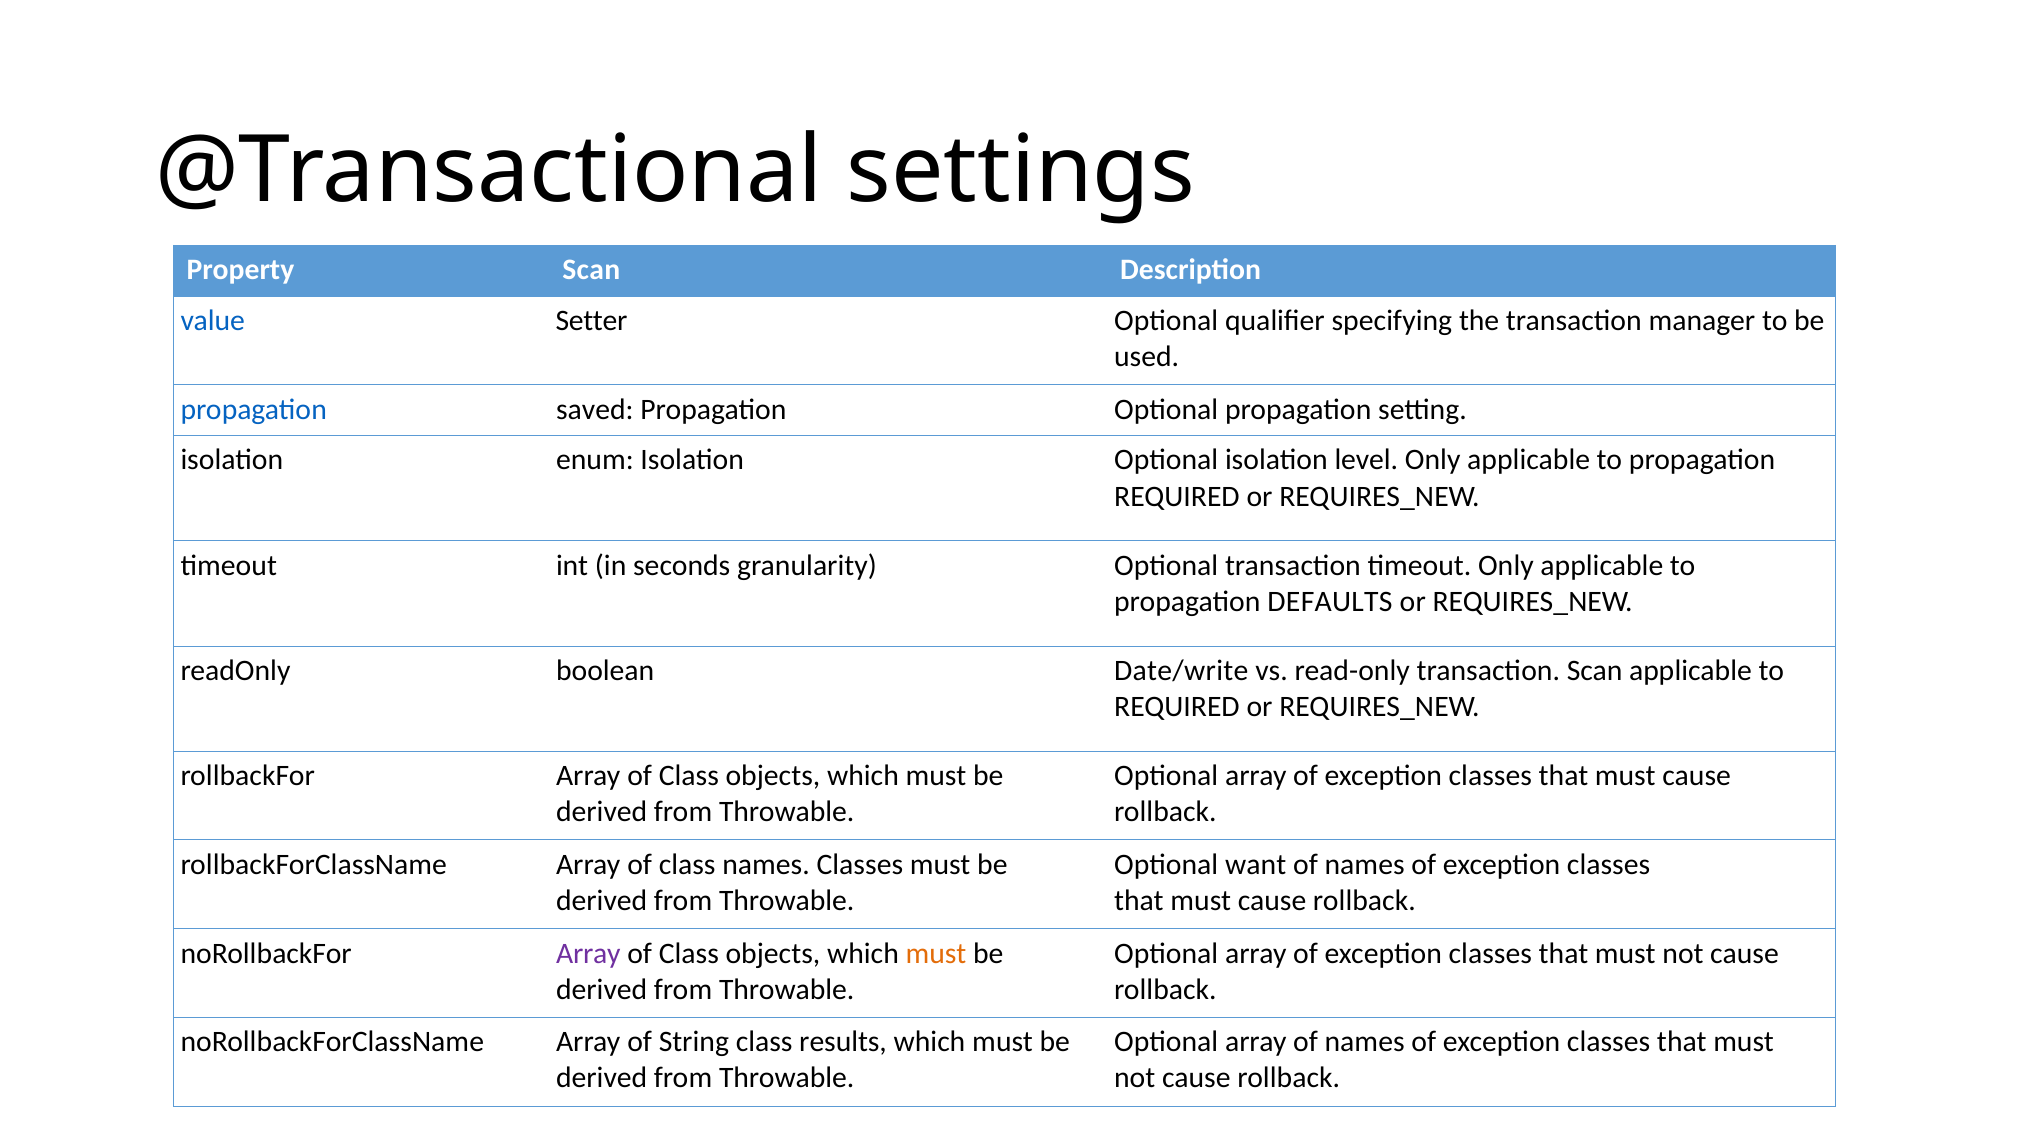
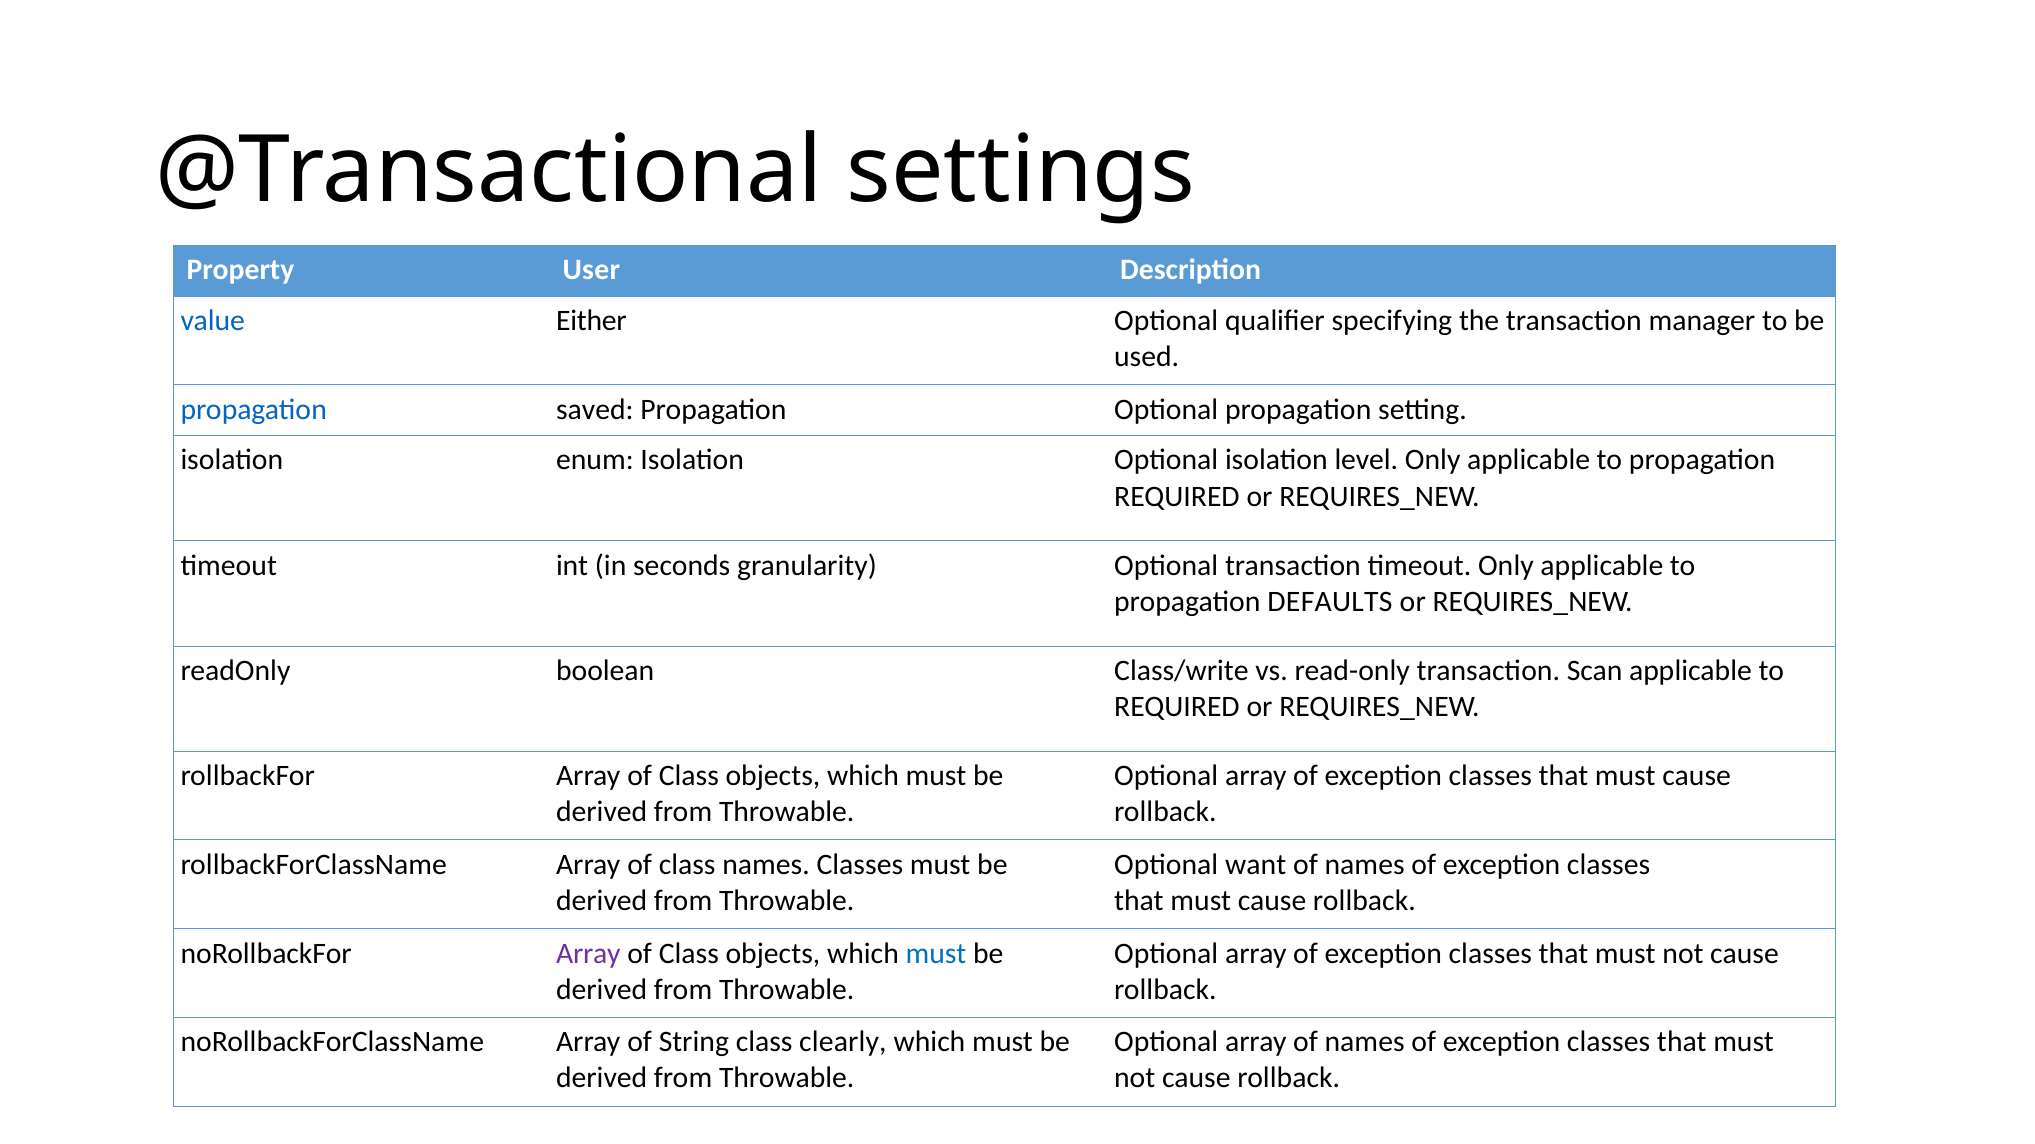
Property Scan: Scan -> User (591, 270)
Setter: Setter -> Either (591, 321)
Date/write: Date/write -> Class/write (1181, 671)
must colour: orange -> blue (936, 954)
results: results -> clearly (843, 1043)
